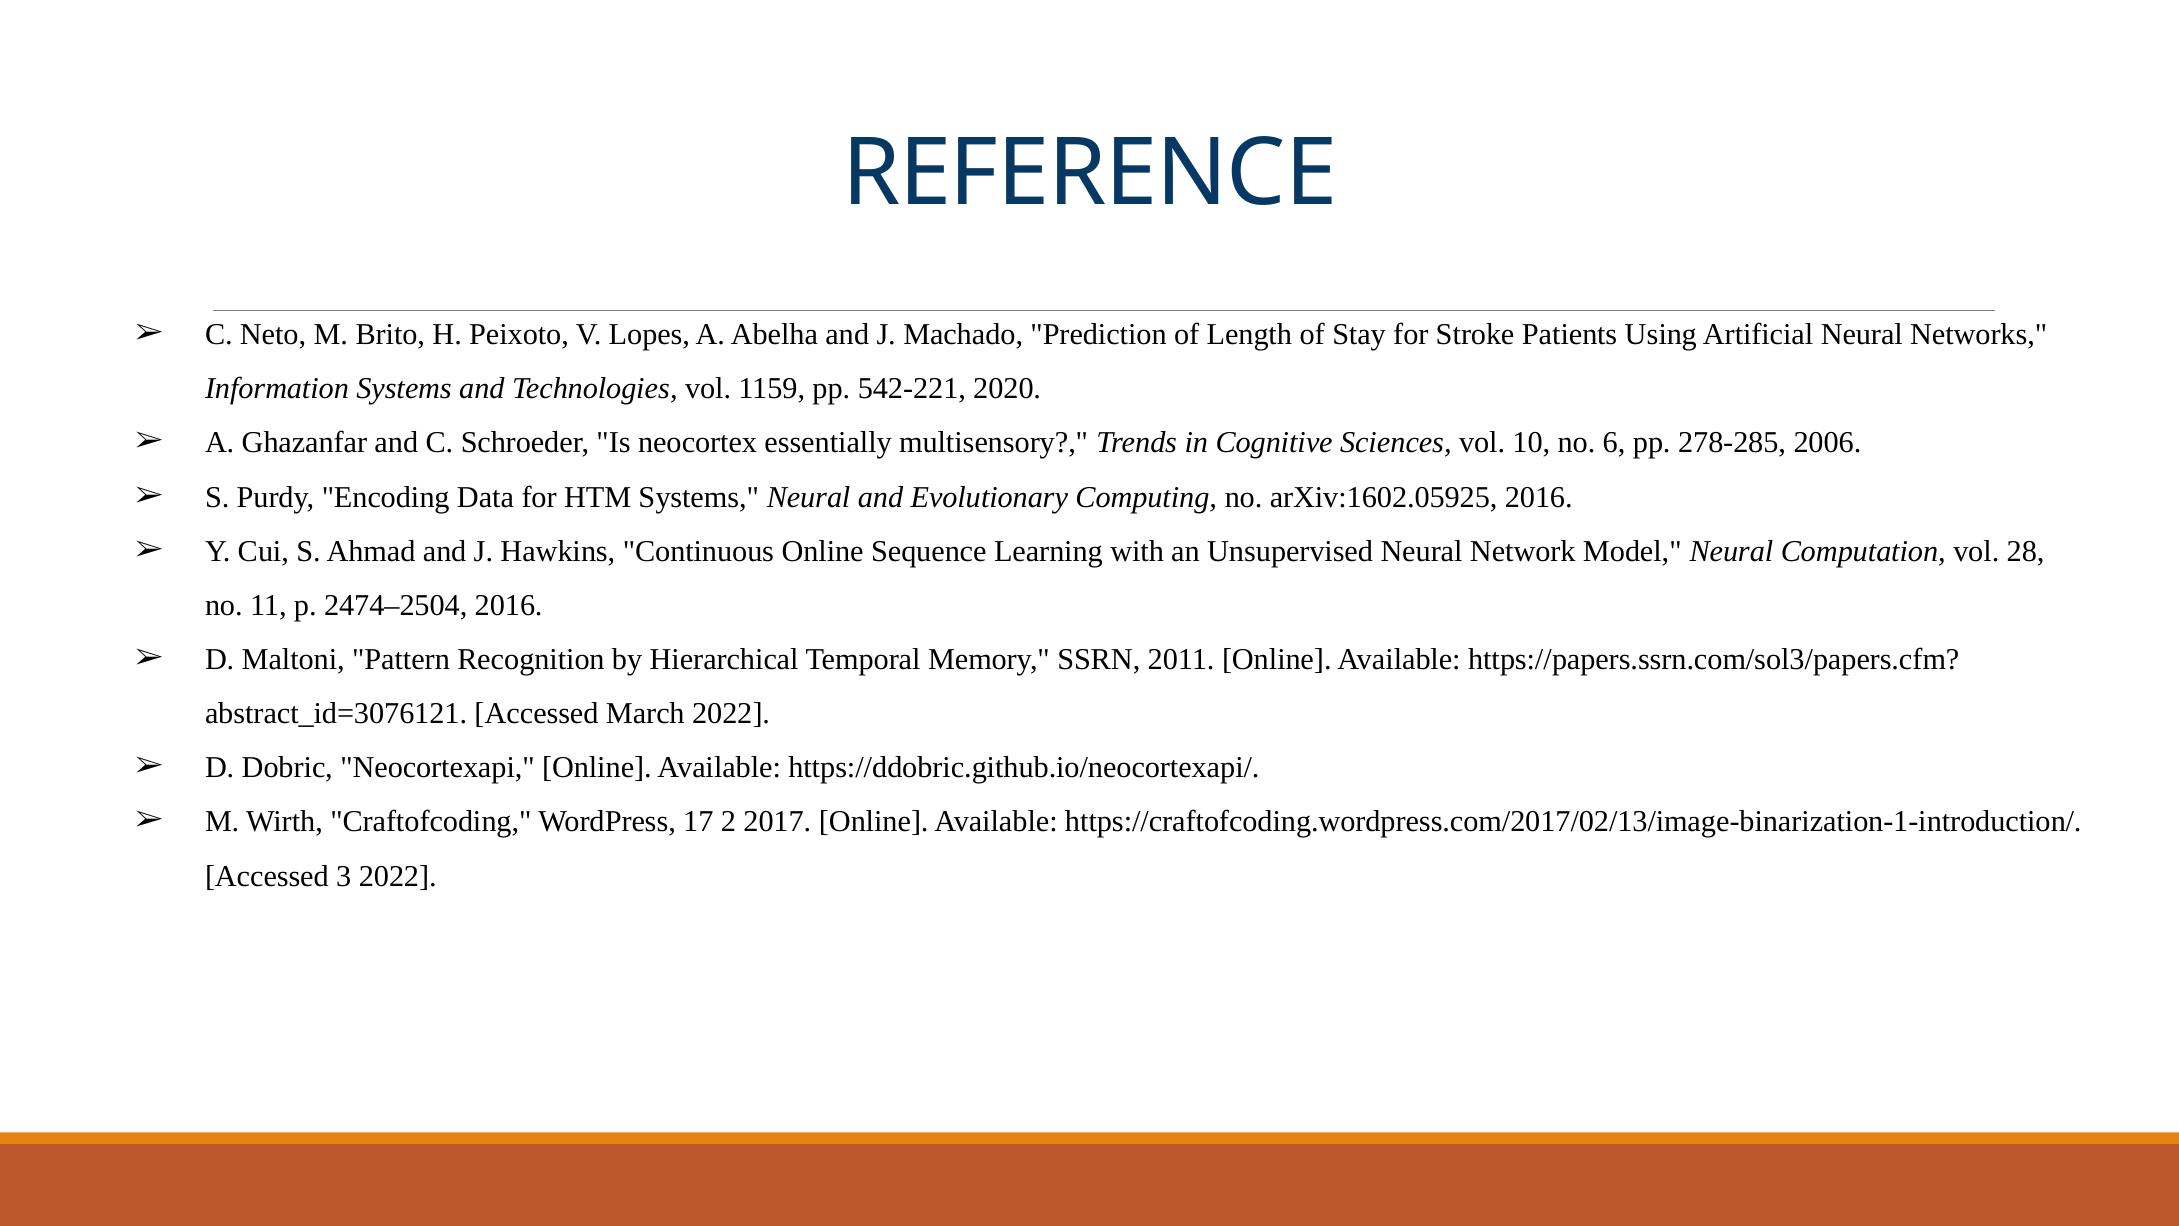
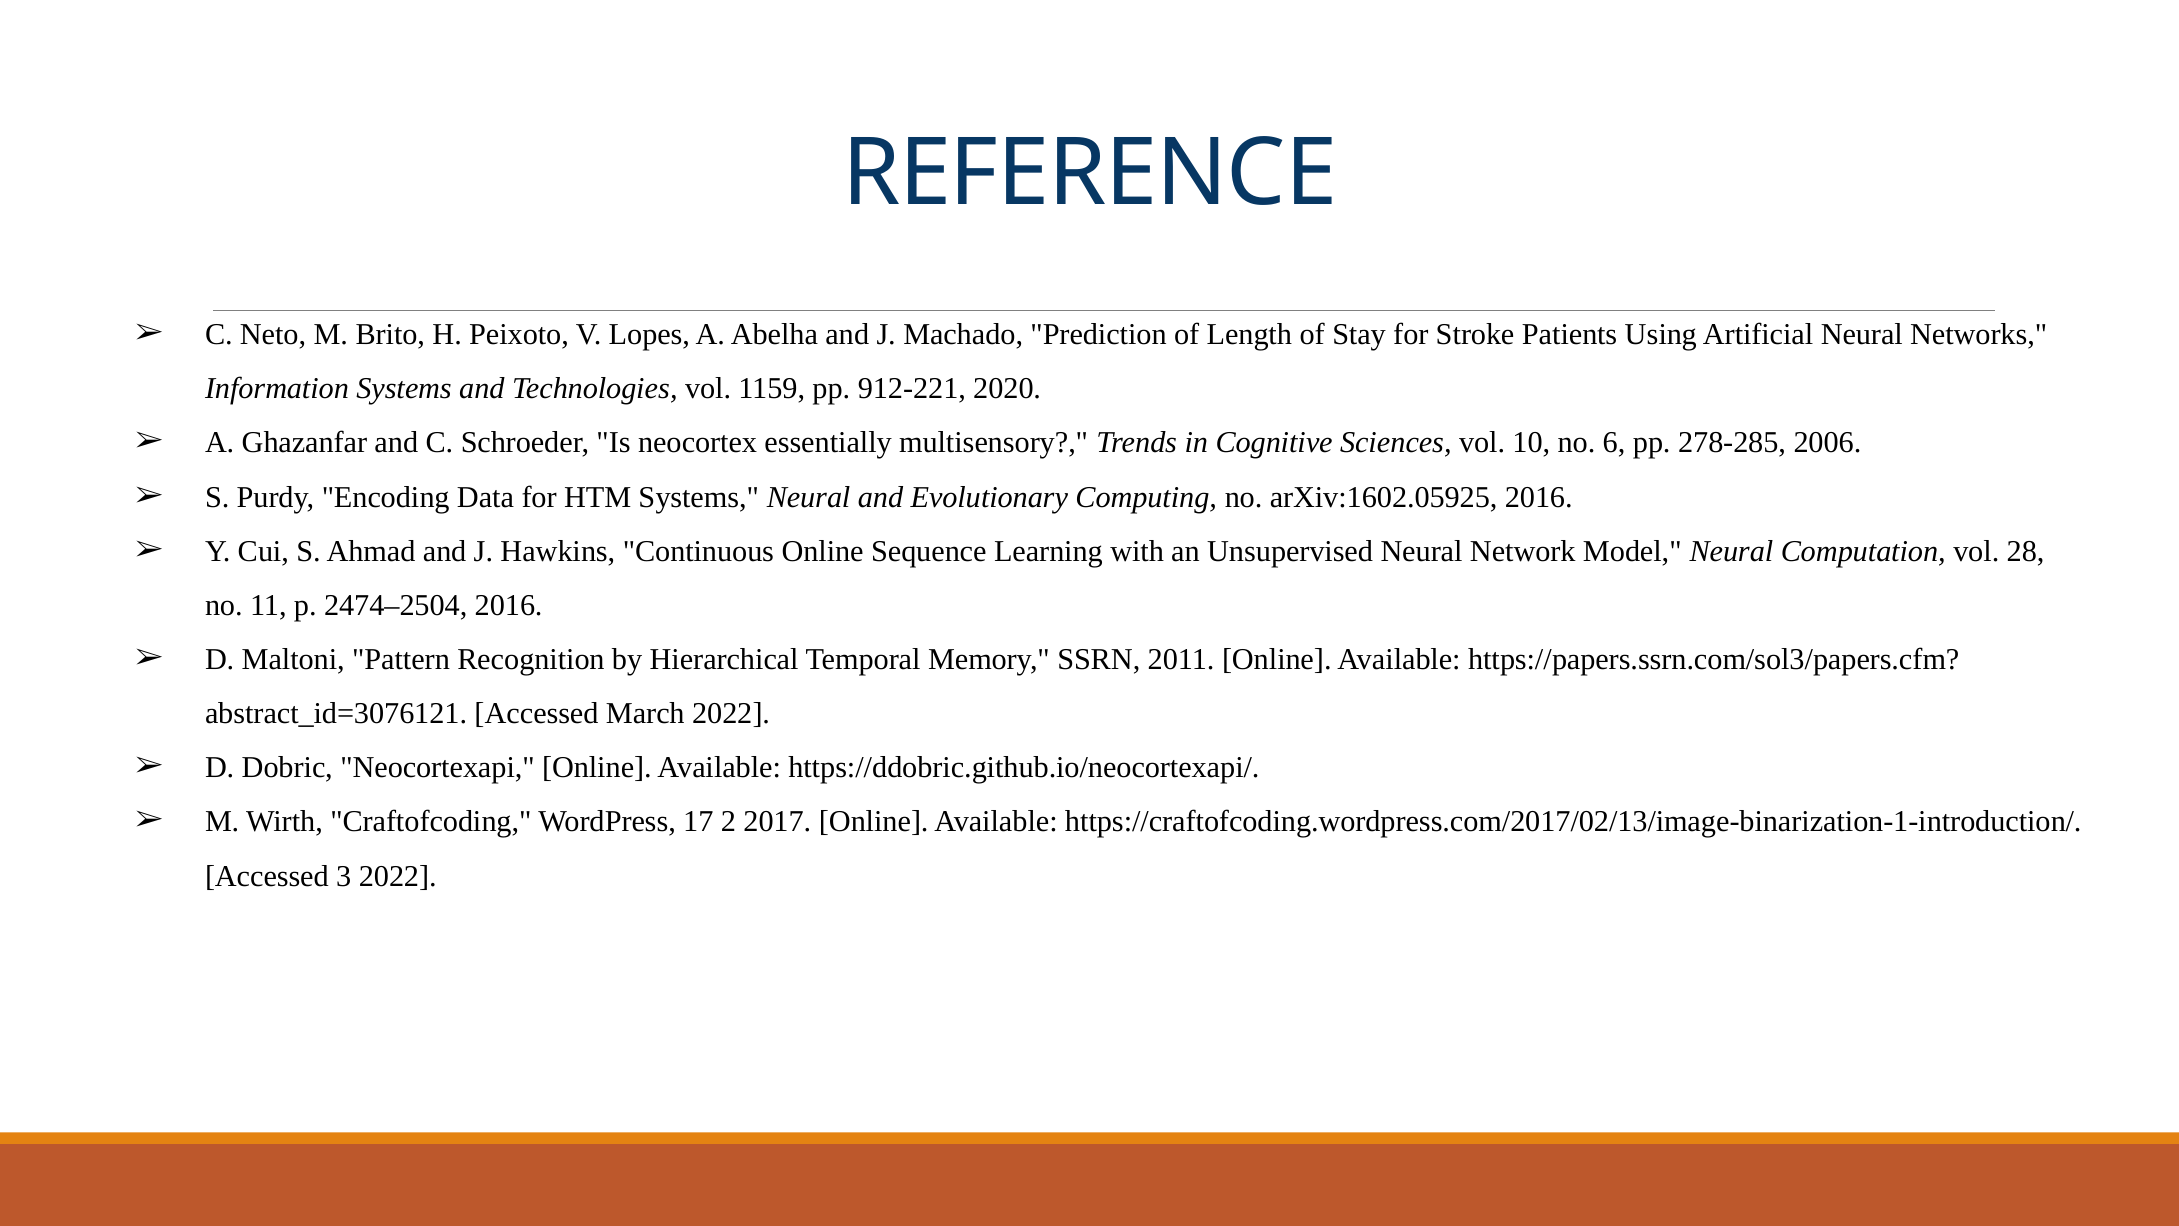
542-221: 542-221 -> 912-221 (912, 389)
